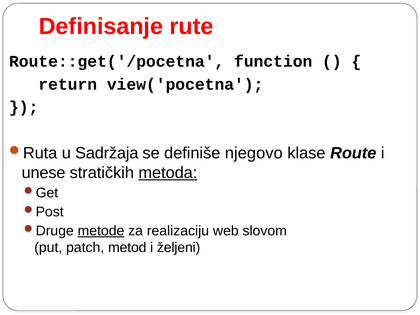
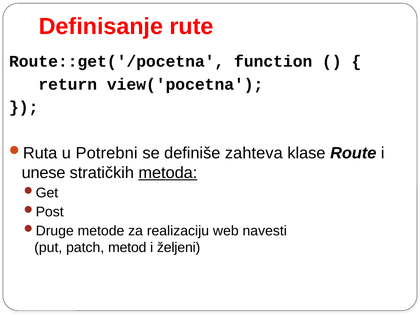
Sadržaja: Sadržaja -> Potrebni (107, 153)
njegovo: njegovo -> zahteva (254, 153)
metode underline: present -> none (101, 231)
slovom: slovom -> navesti (265, 231)
